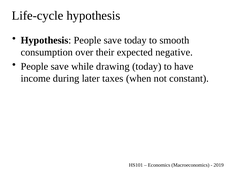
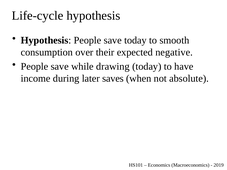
taxes: taxes -> saves (113, 79)
constant: constant -> absolute (189, 79)
